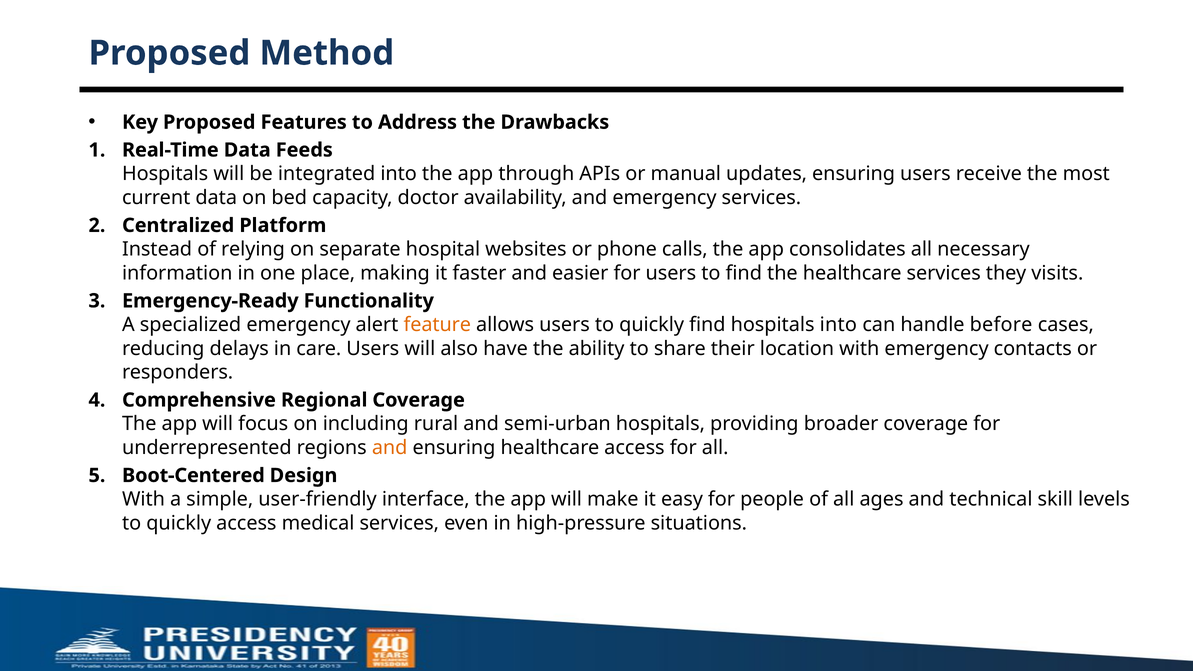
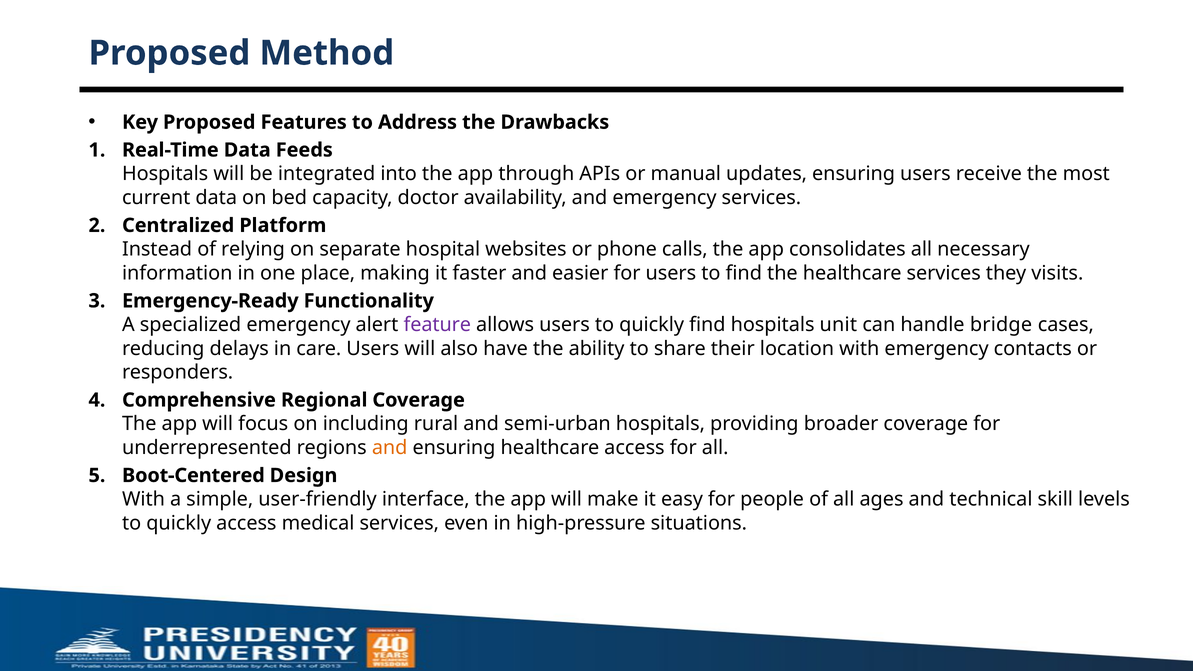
feature colour: orange -> purple (437, 325)
hospitals into: into -> unit (838, 325)
before: before -> bridge (1001, 325)
